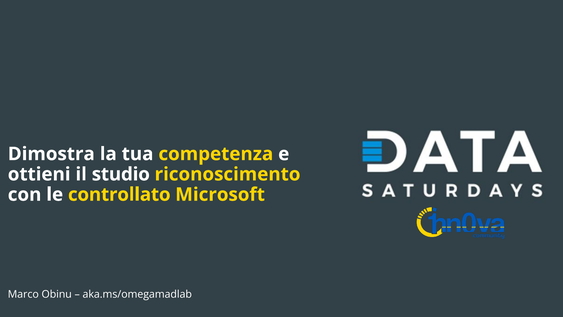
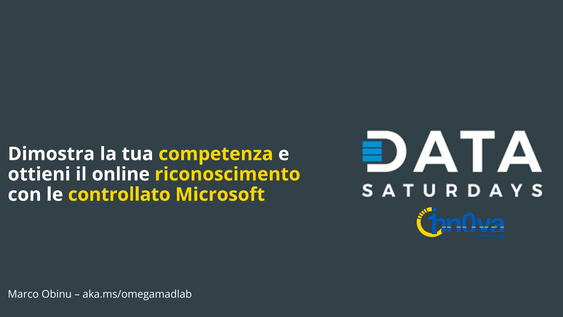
studio: studio -> online (121, 174)
